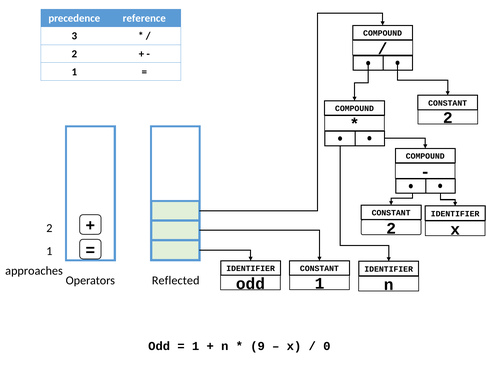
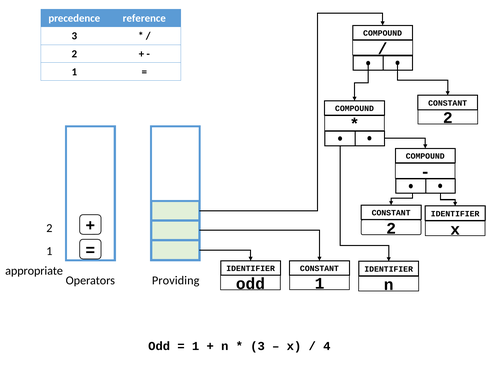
approaches: approaches -> appropriate (34, 270)
Reflected: Reflected -> Providing (176, 280)
9: 9 -> 3 (258, 346)
0: 0 -> 4 (327, 346)
